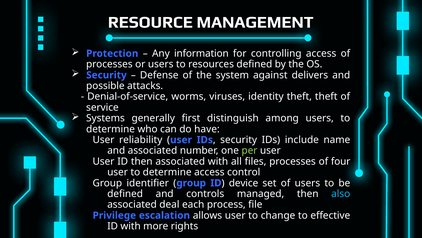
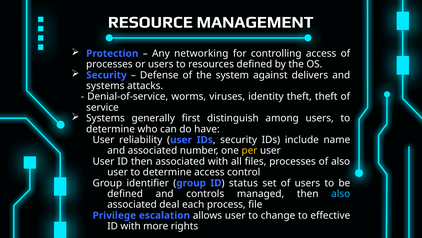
information: information -> networking (201, 53)
possible: possible -> systems (105, 86)
per colour: light green -> yellow (249, 150)
of four: four -> also (341, 161)
device: device -> status (243, 183)
